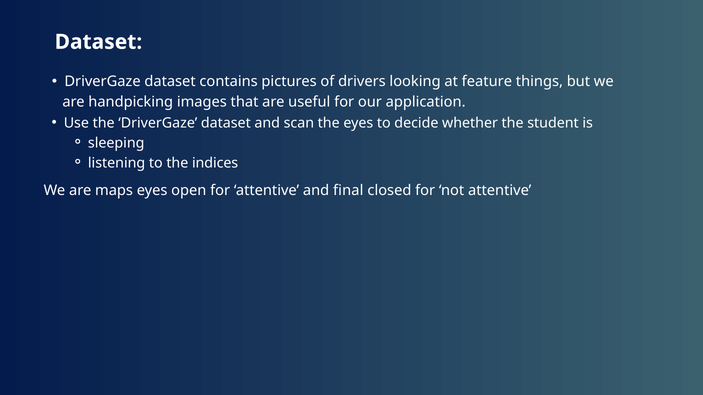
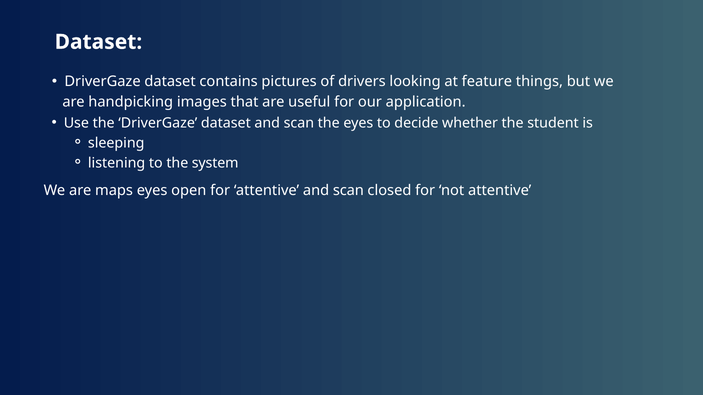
indices: indices -> system (215, 163)
attentive and final: final -> scan (348, 191)
